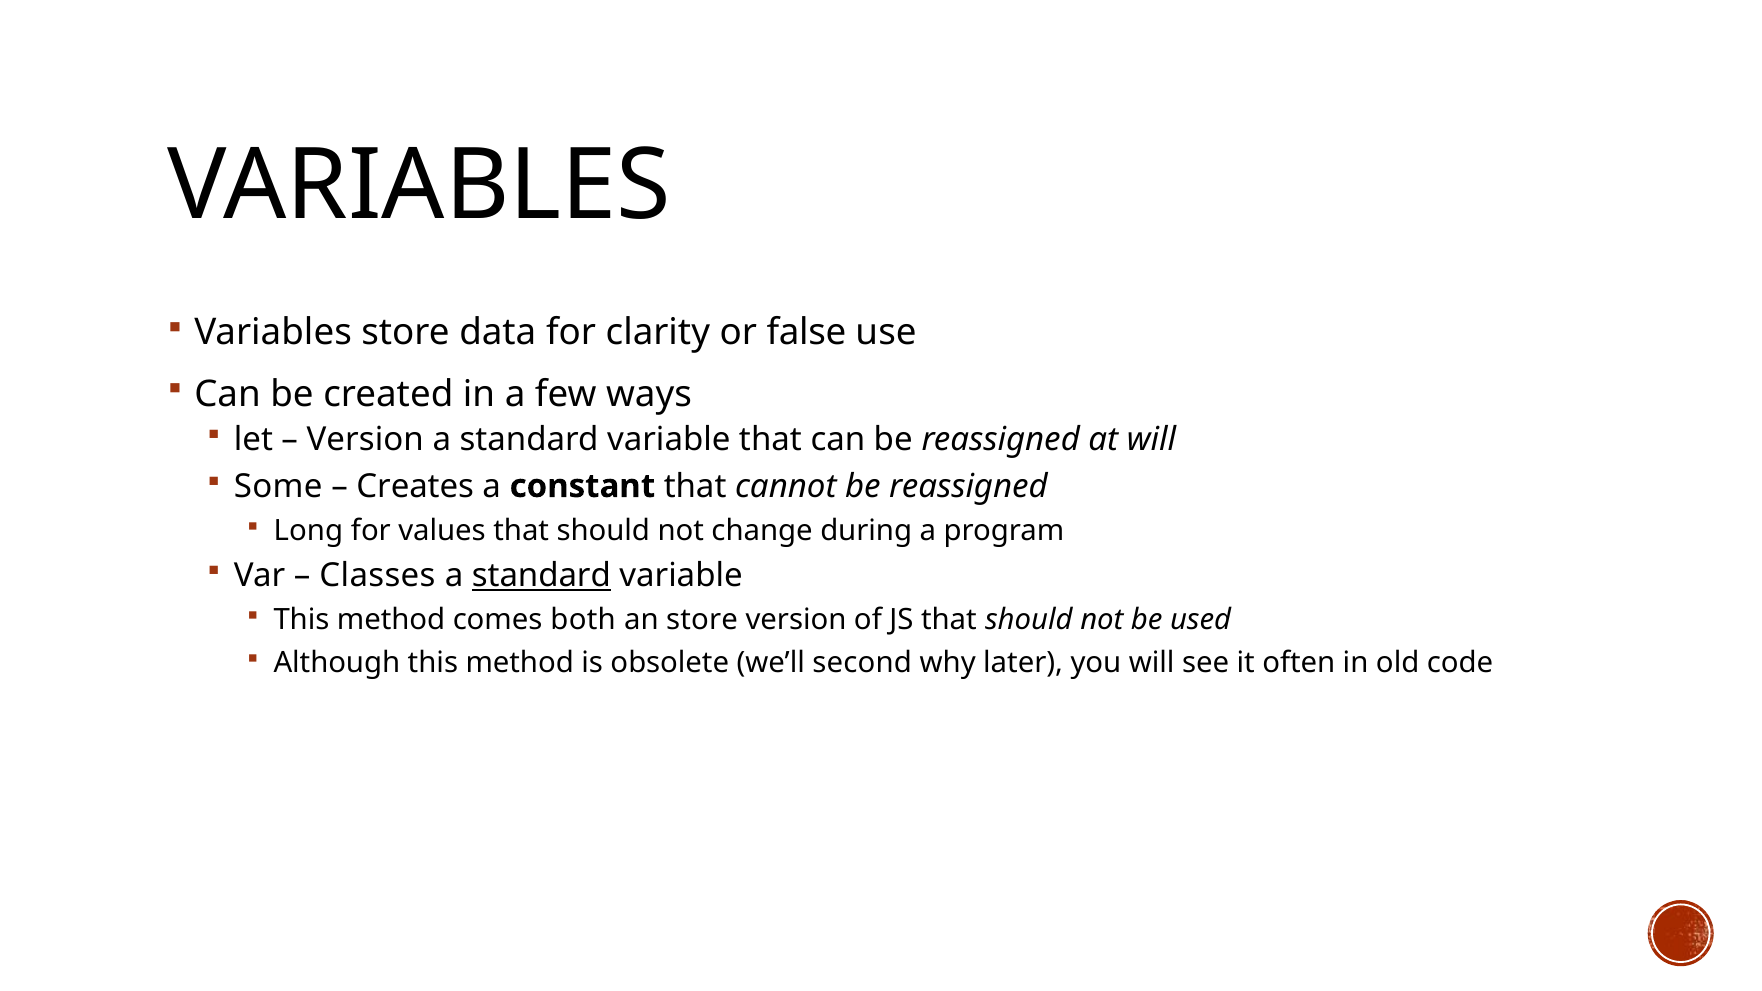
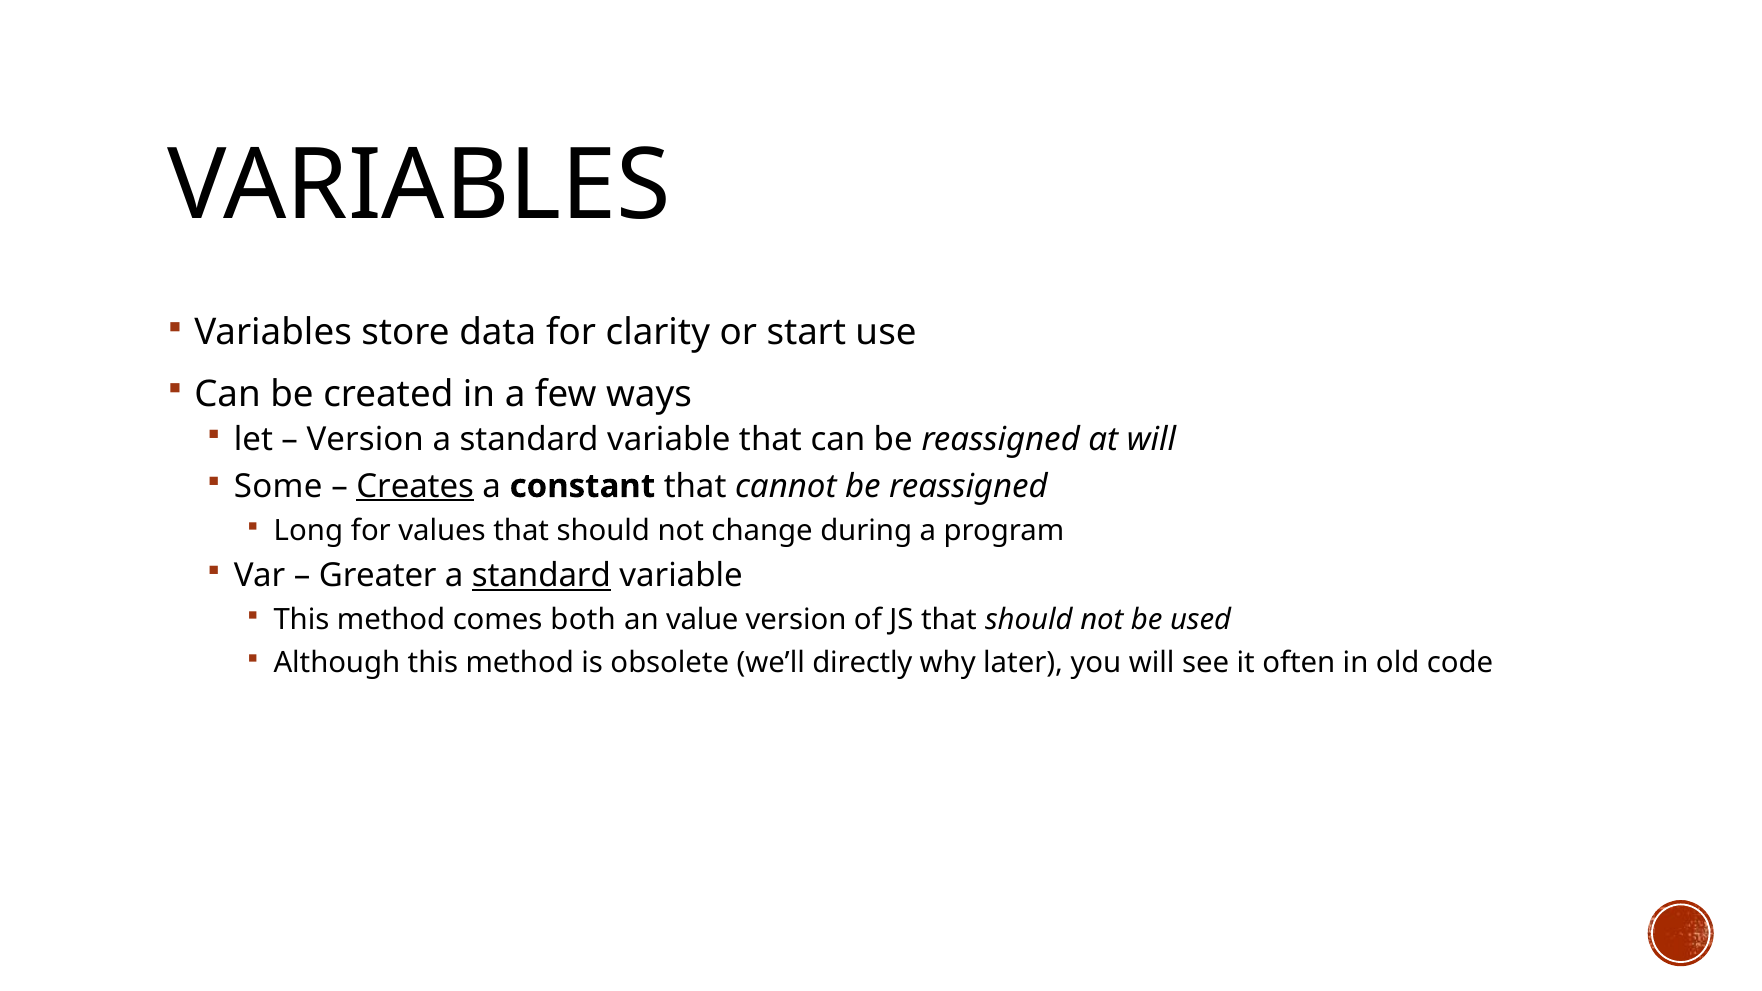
false: false -> start (806, 333)
Creates underline: none -> present (415, 486)
Classes: Classes -> Greater (378, 576)
an store: store -> value (702, 620)
second: second -> directly (862, 663)
